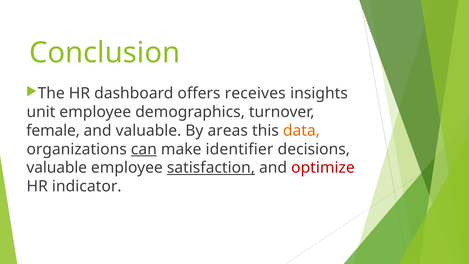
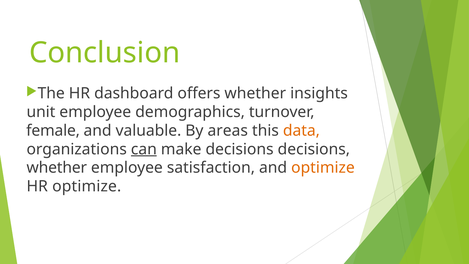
offers receives: receives -> whether (255, 93)
make identifier: identifier -> decisions (240, 149)
valuable: valuable -> whether (57, 168)
satisfaction underline: present -> none (211, 168)
optimize colour: red -> orange (323, 168)
HR indicator: indicator -> optimize (87, 186)
